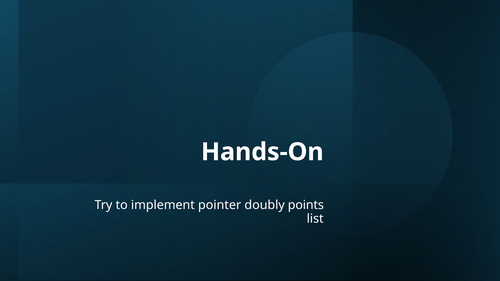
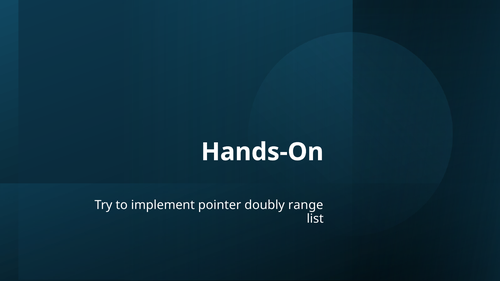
points: points -> range (306, 205)
